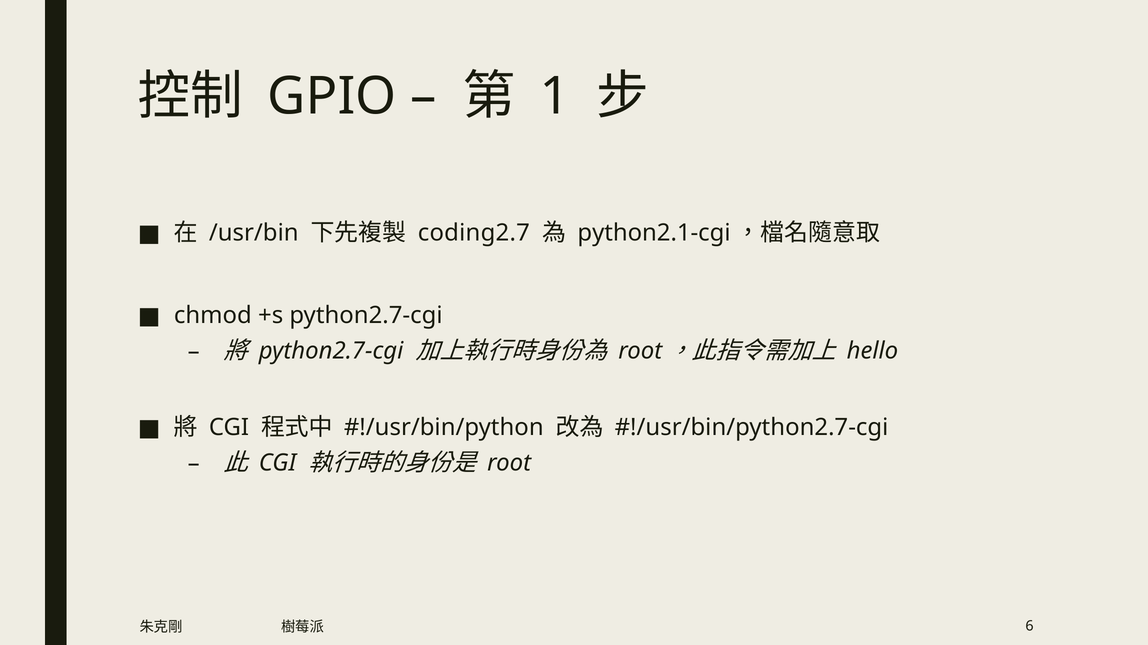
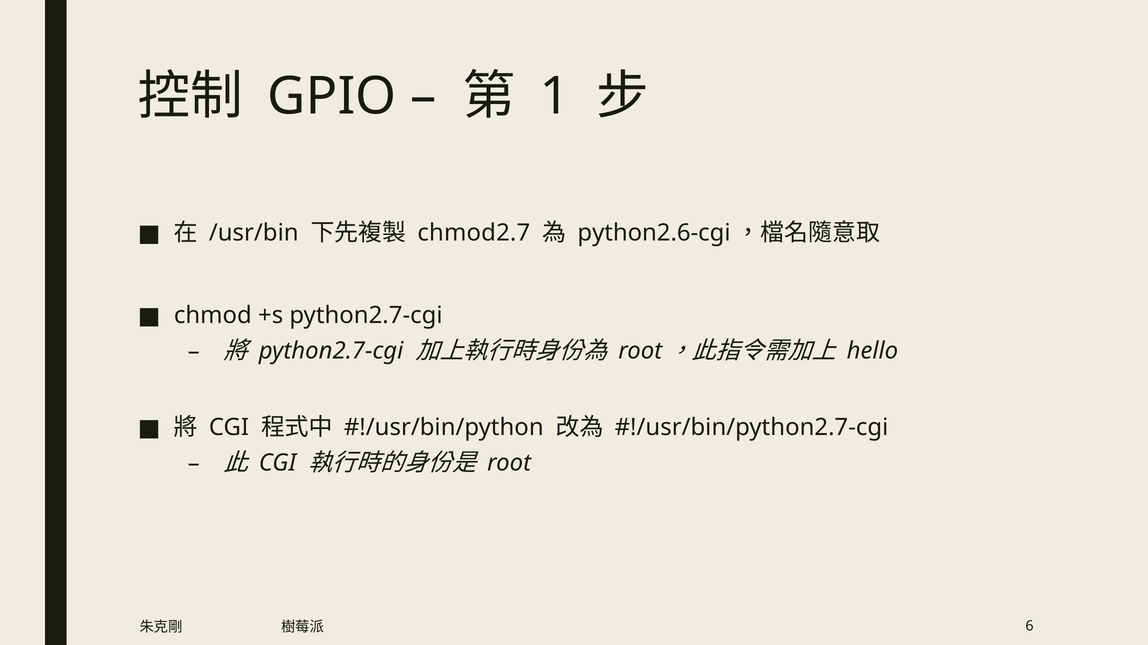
coding2.7: coding2.7 -> chmod2.7 (474, 233)
python2.1-cgi: python2.1-cgi -> python2.6-cgi (654, 233)
